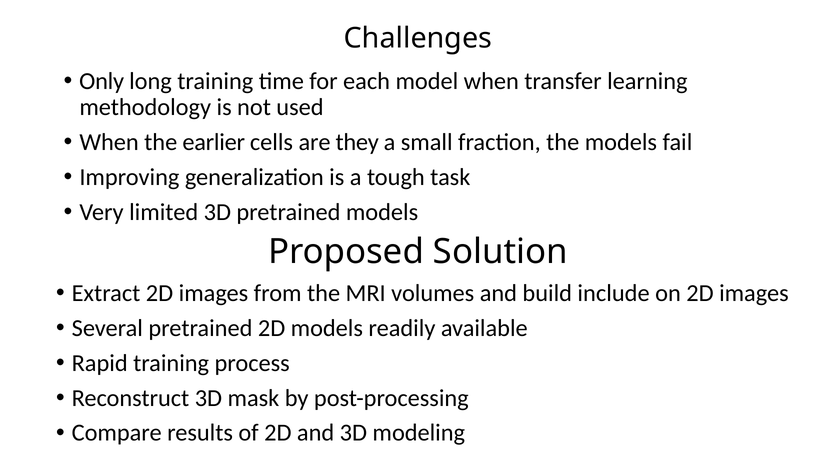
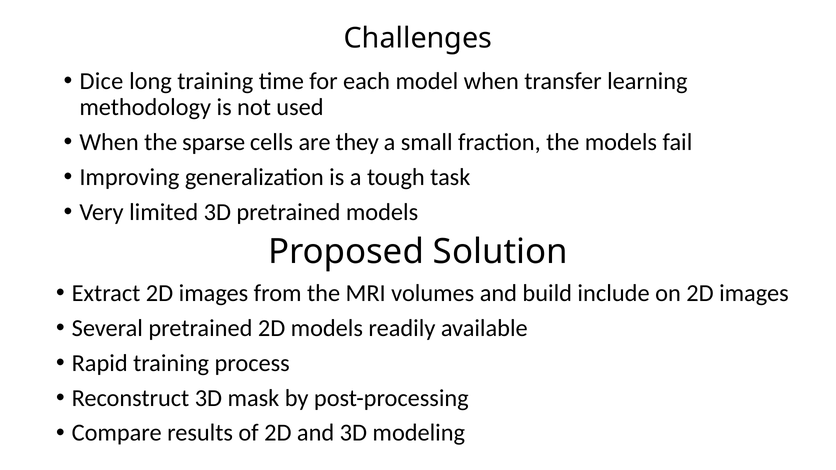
Only: Only -> Dice (101, 81)
earlier: earlier -> sparse (214, 142)
